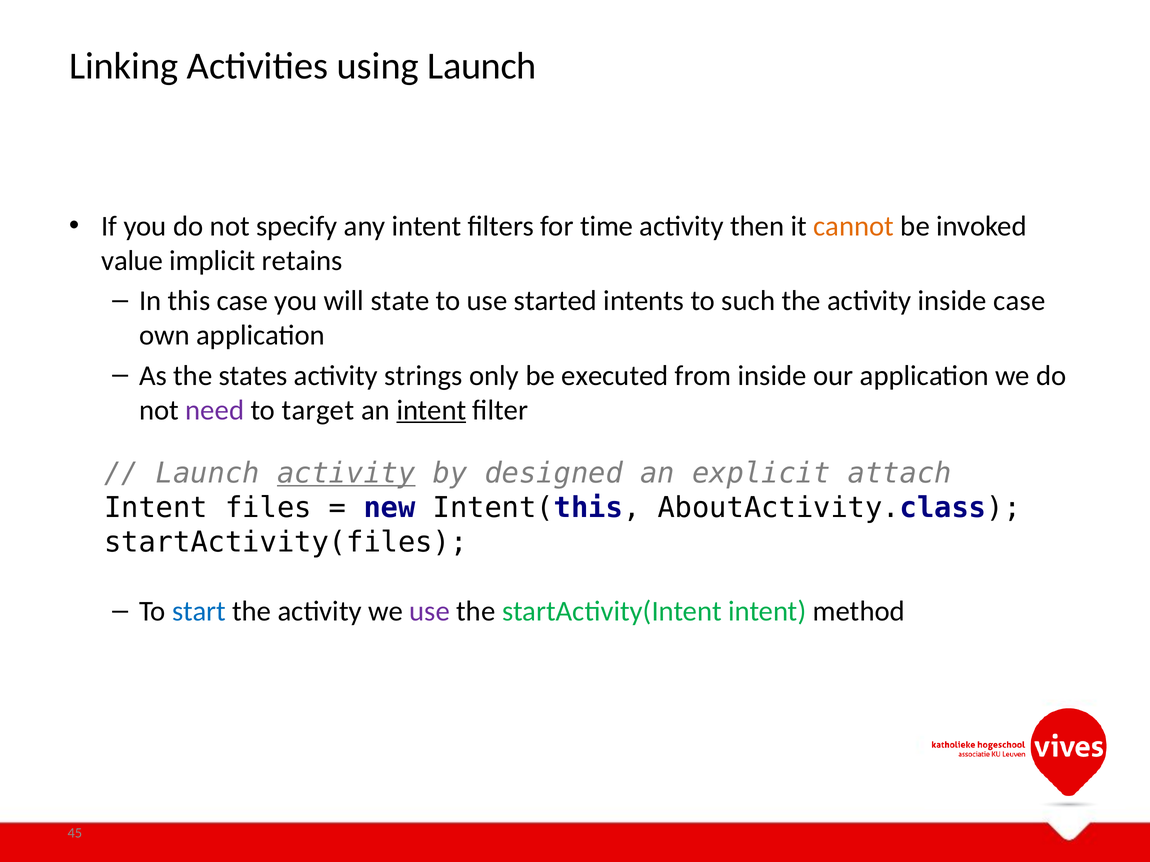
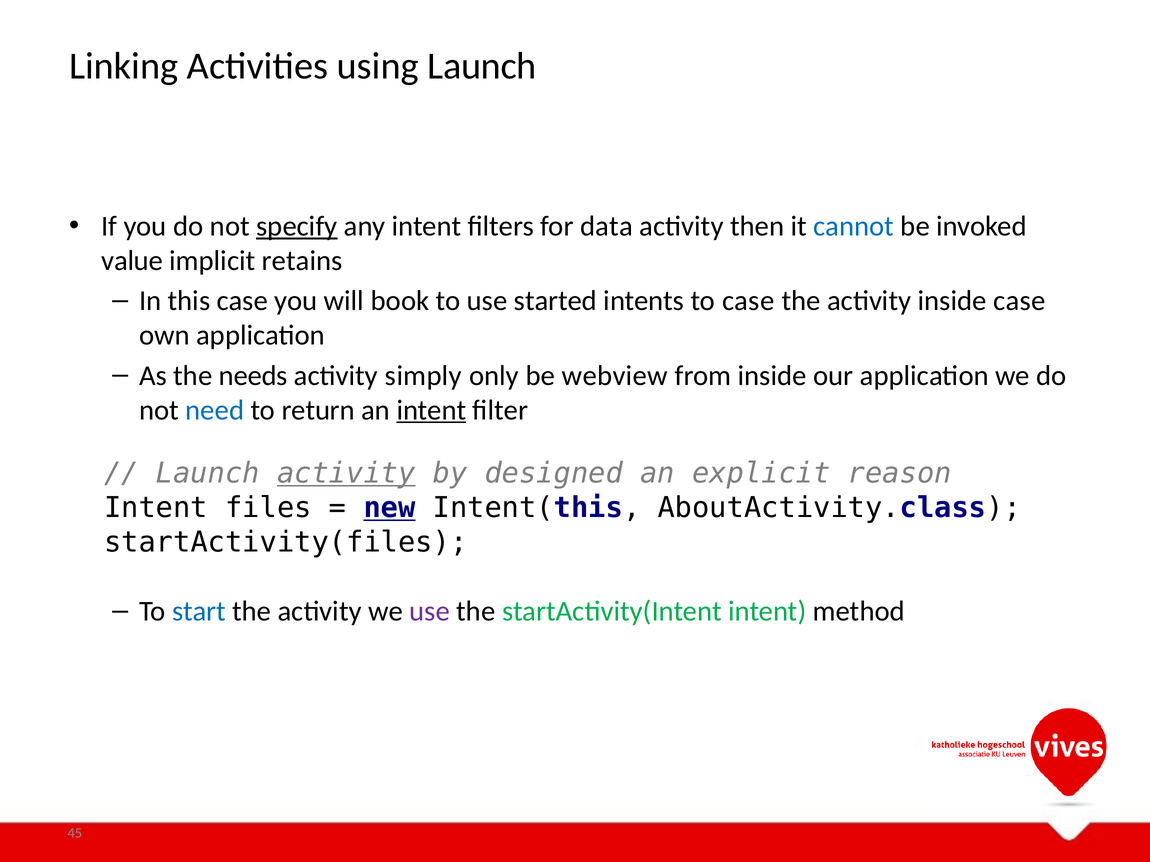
specify underline: none -> present (297, 226)
time: time -> data (607, 226)
cannot colour: orange -> blue (854, 226)
state: state -> book (400, 301)
to such: such -> case (748, 301)
states: states -> needs (253, 376)
strings: strings -> simply (423, 376)
executed: executed -> webview (615, 376)
need colour: purple -> blue (215, 410)
target: target -> return (318, 410)
attach: attach -> reason (900, 474)
new underline: none -> present (390, 508)
